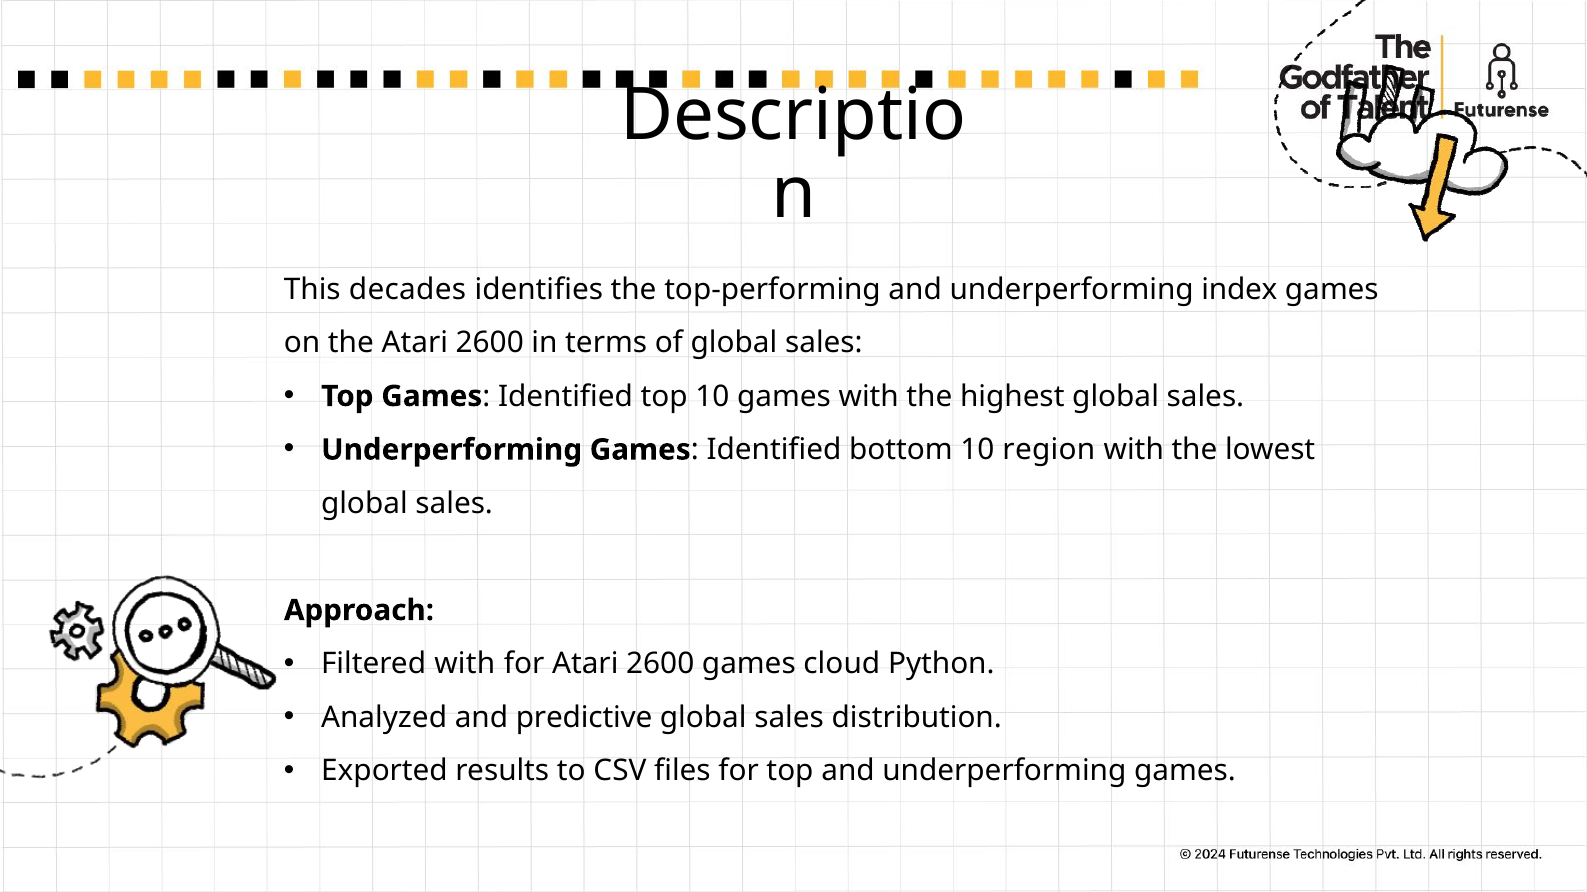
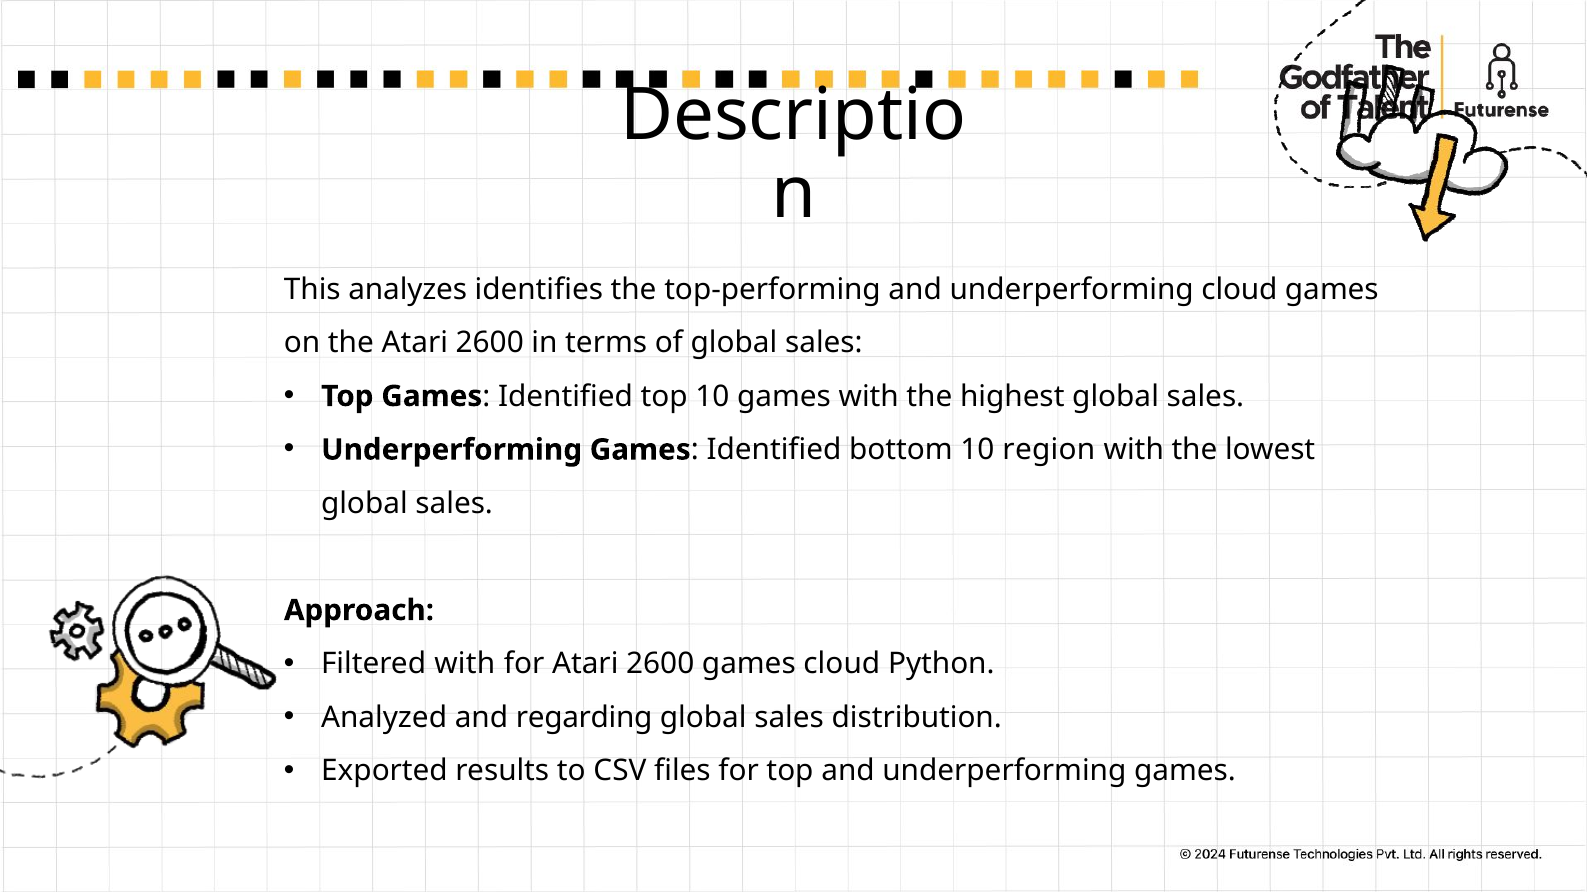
decades: decades -> analyzes (408, 289)
underperforming index: index -> cloud (1239, 289)
predictive: predictive -> regarding (584, 718)
